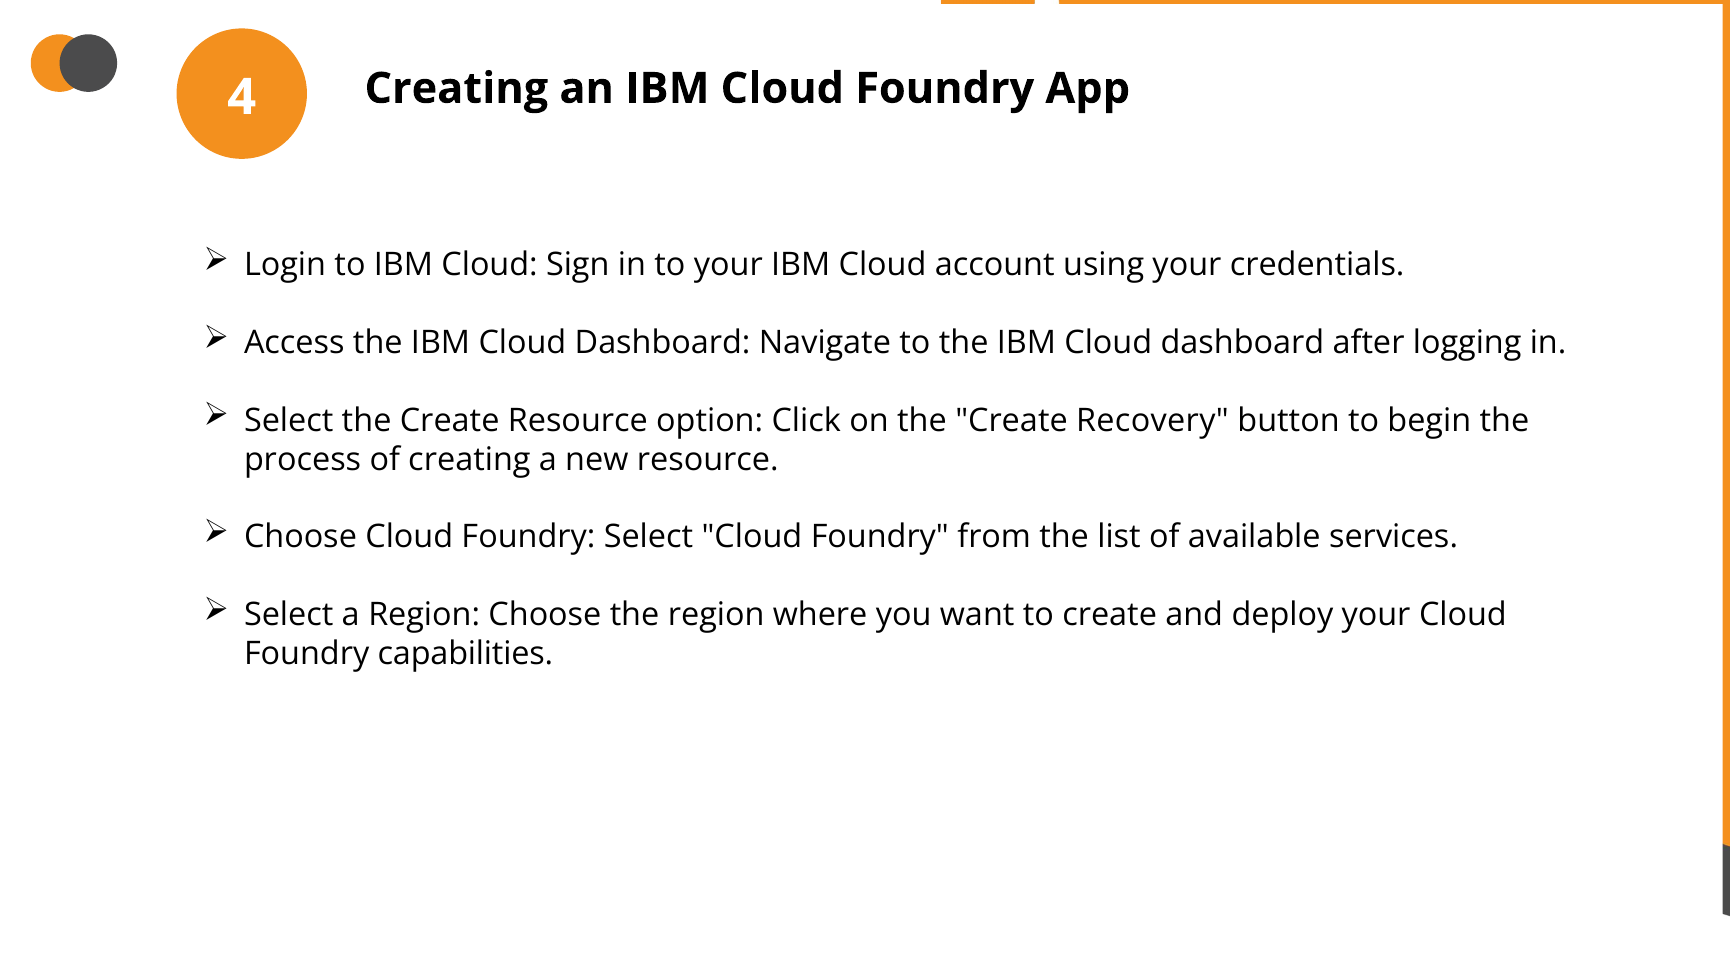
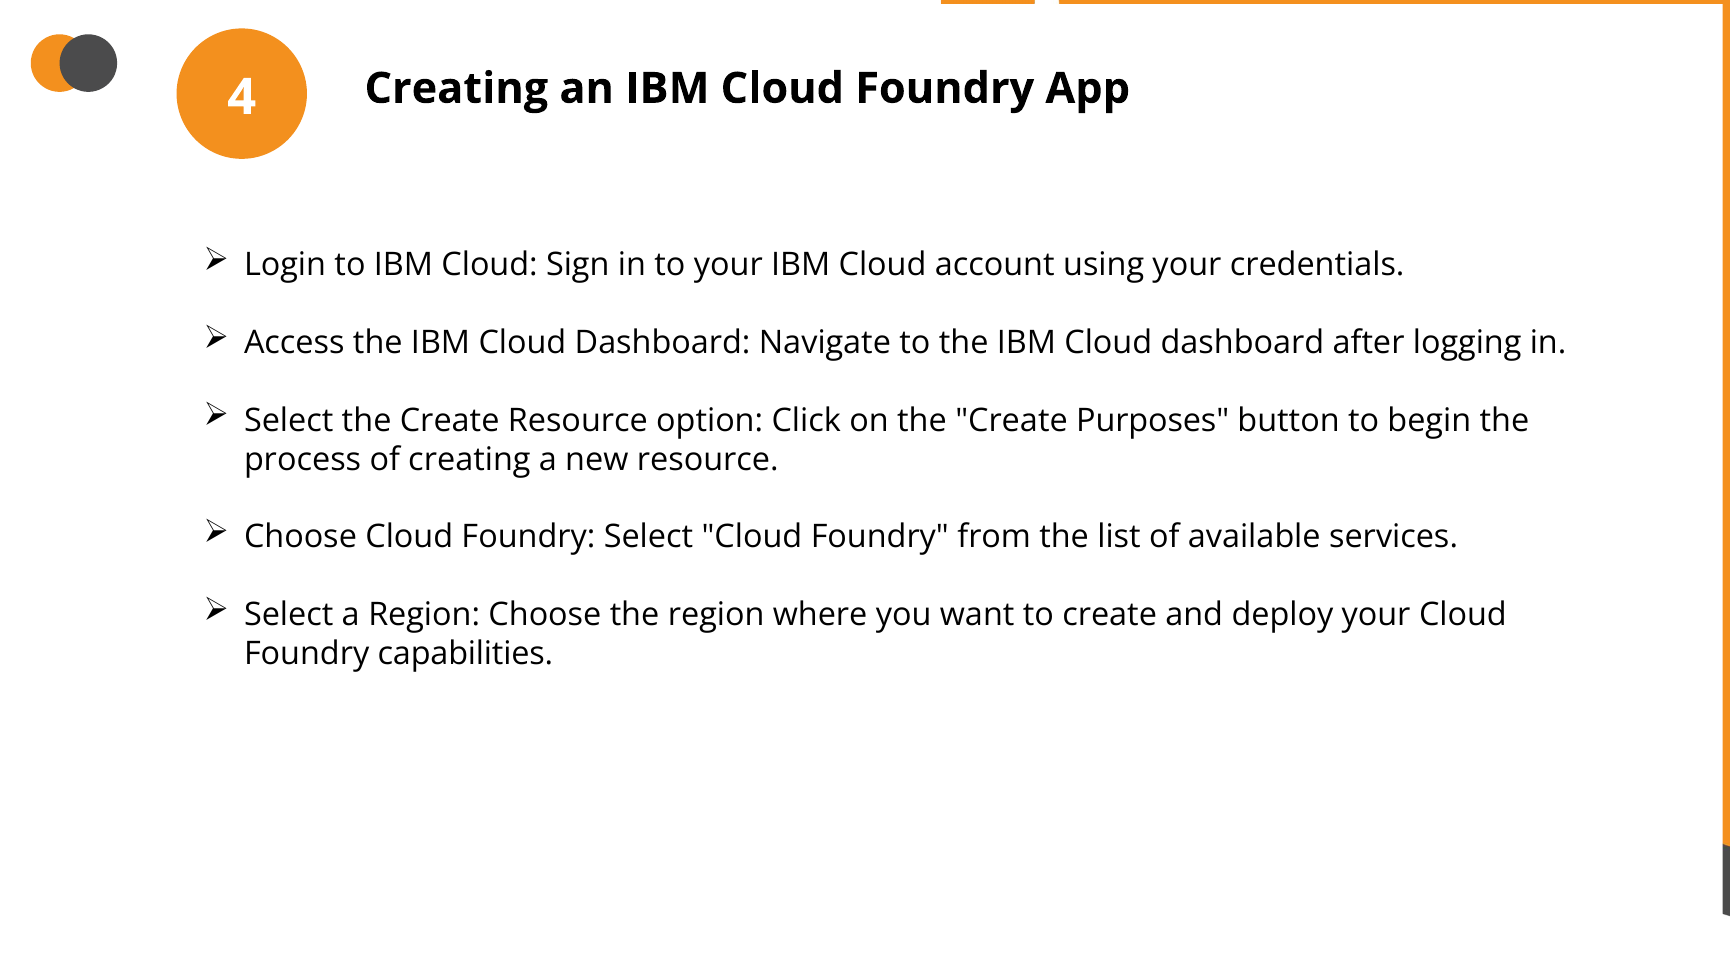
Recovery: Recovery -> Purposes (1153, 421)
